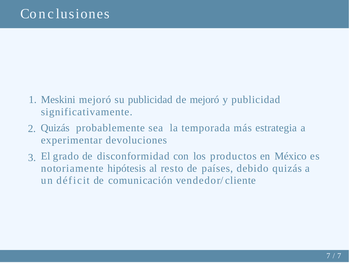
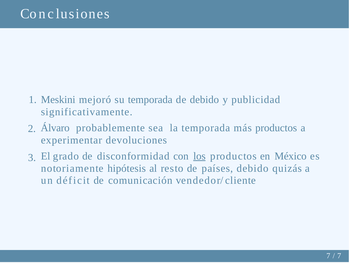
su publicidad: publicidad -> temporada (150, 99)
de mejoró: mejoró -> debido (204, 99)
Quizás: Quizás -> Álvaro (55, 128)
más estrategia: estrategia -> productos (276, 128)
los underline: none -> present (199, 156)
